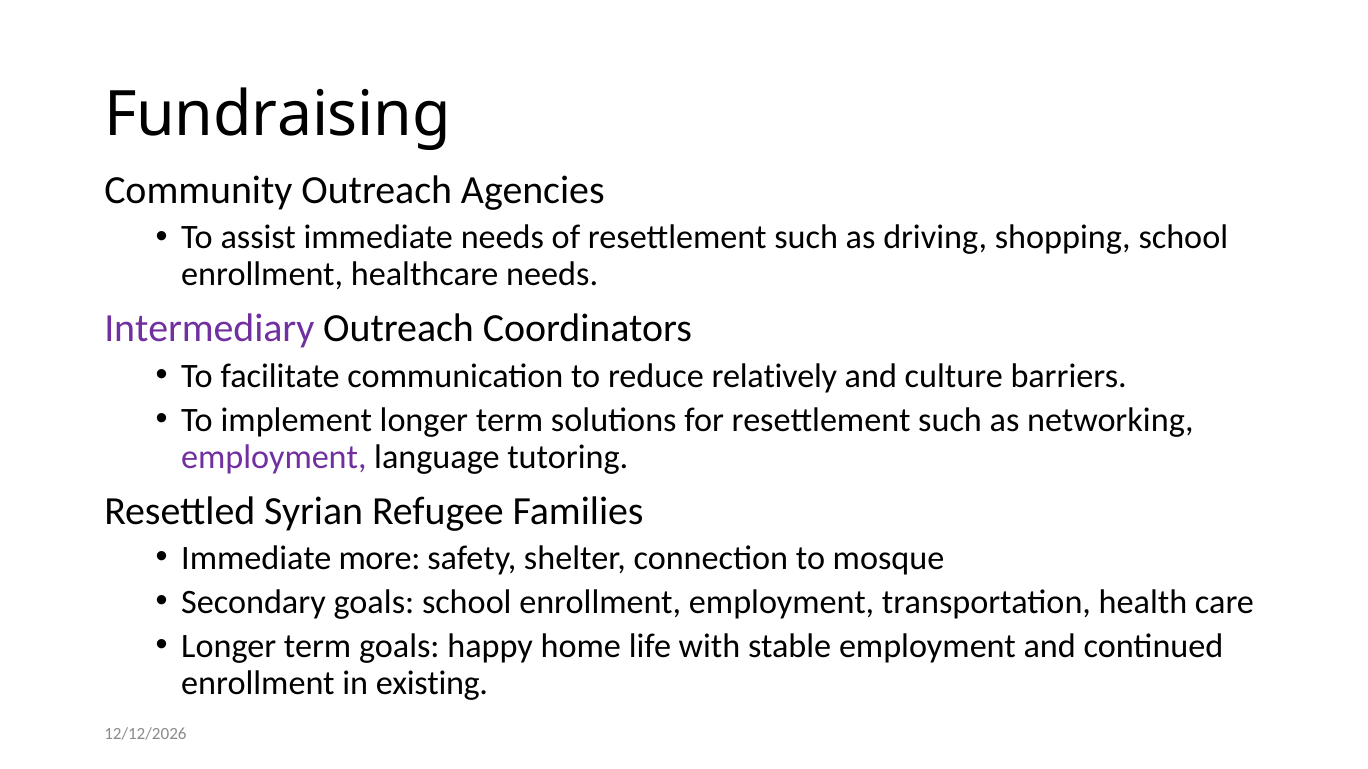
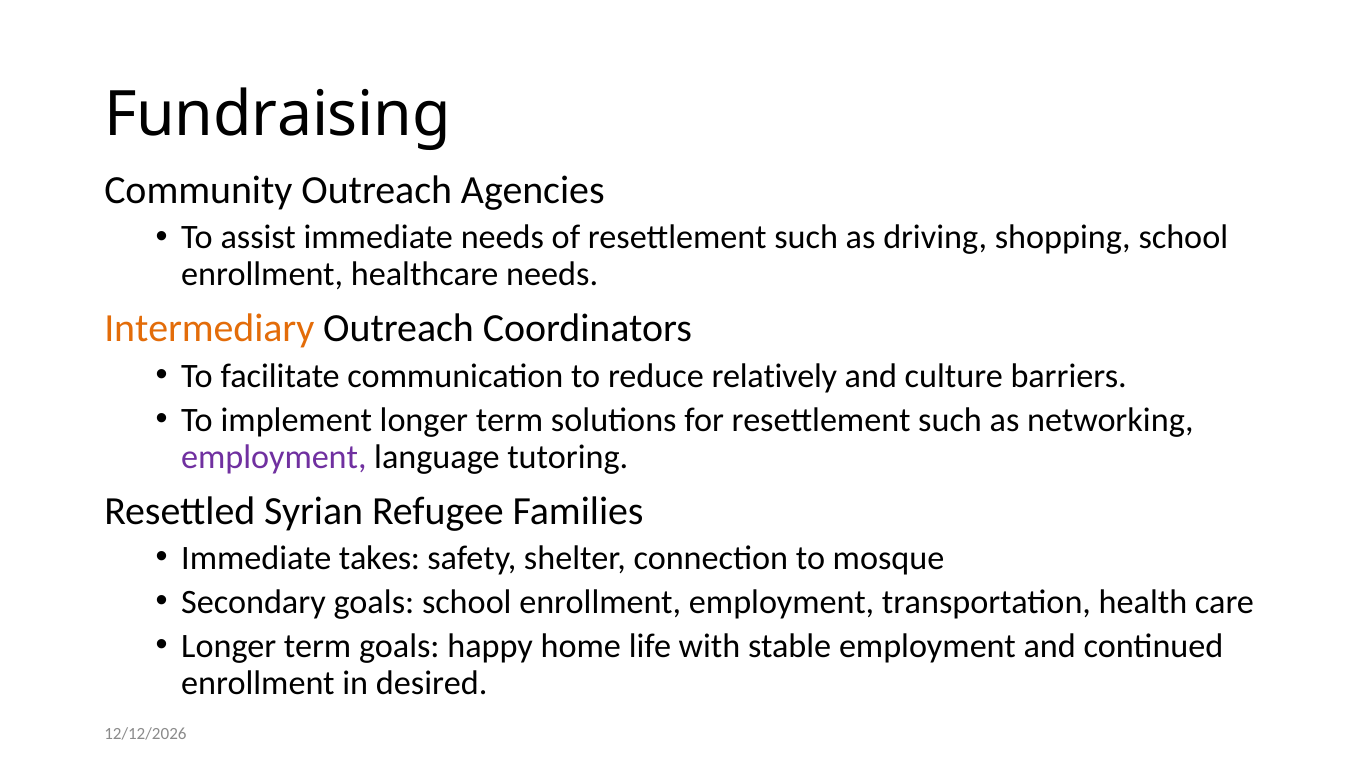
Intermediary colour: purple -> orange (209, 329)
more: more -> takes (380, 558)
existing: existing -> desired (432, 683)
